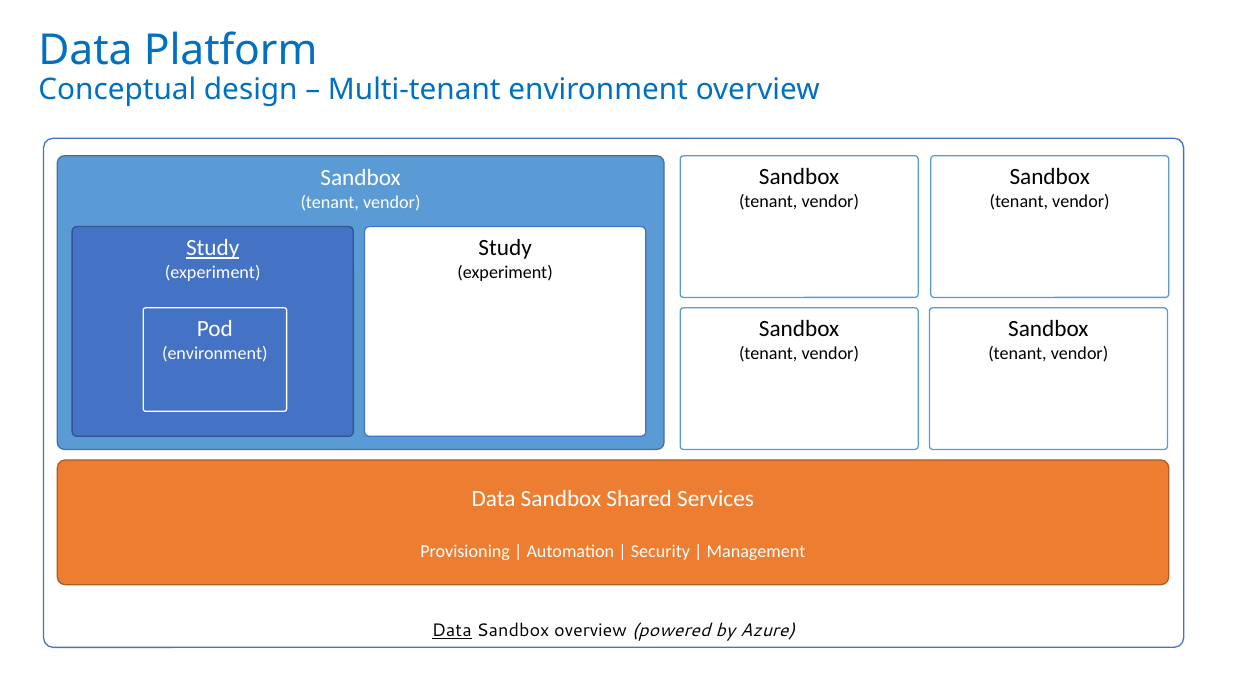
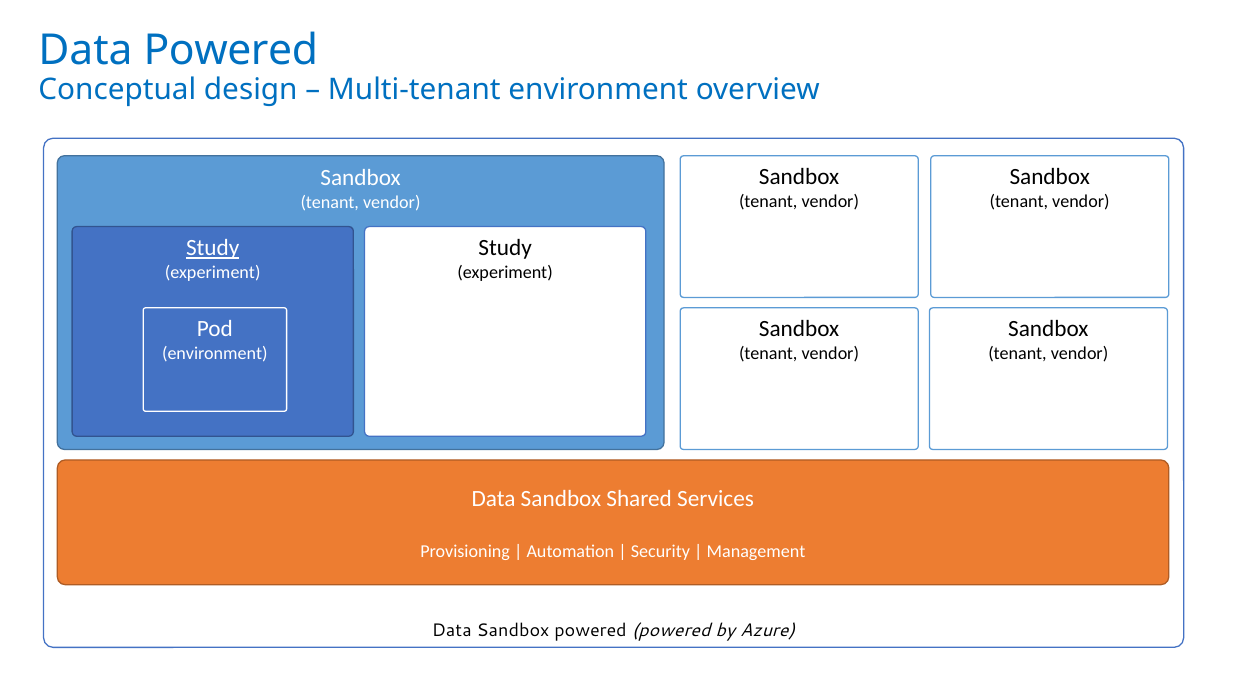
Data Platform: Platform -> Powered (231, 50)
Data underline: present -> none (452, 630)
Sandbox overview: overview -> powered (591, 630)
